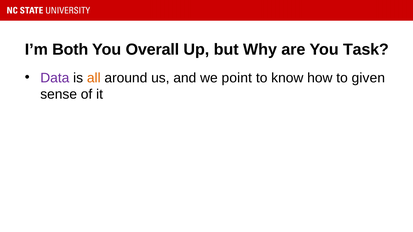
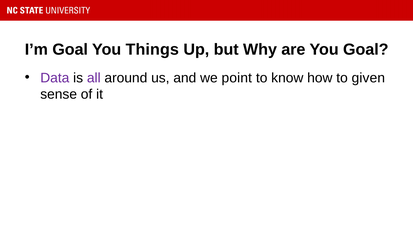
I’m Both: Both -> Goal (70, 50)
Overall: Overall -> Things (152, 50)
You Task: Task -> Goal (366, 50)
all colour: orange -> purple (94, 78)
